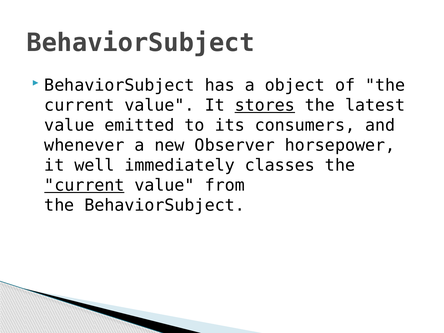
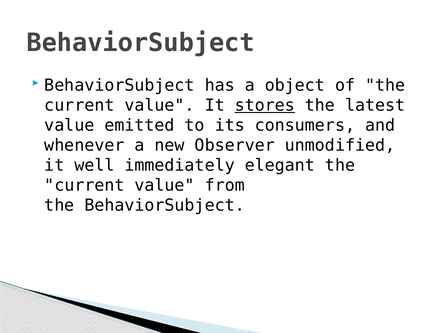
horsepower: horsepower -> unmodified (340, 145)
classes: classes -> elegant (280, 165)
current underline: present -> none (84, 185)
